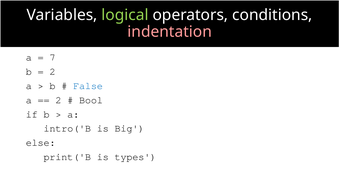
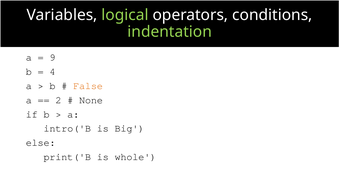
indentation colour: pink -> light green (170, 32)
7: 7 -> 9 (52, 57)
2: 2 -> 4 (52, 71)
False colour: blue -> orange (88, 86)
Bool: Bool -> None (91, 100)
types: types -> whole (135, 157)
